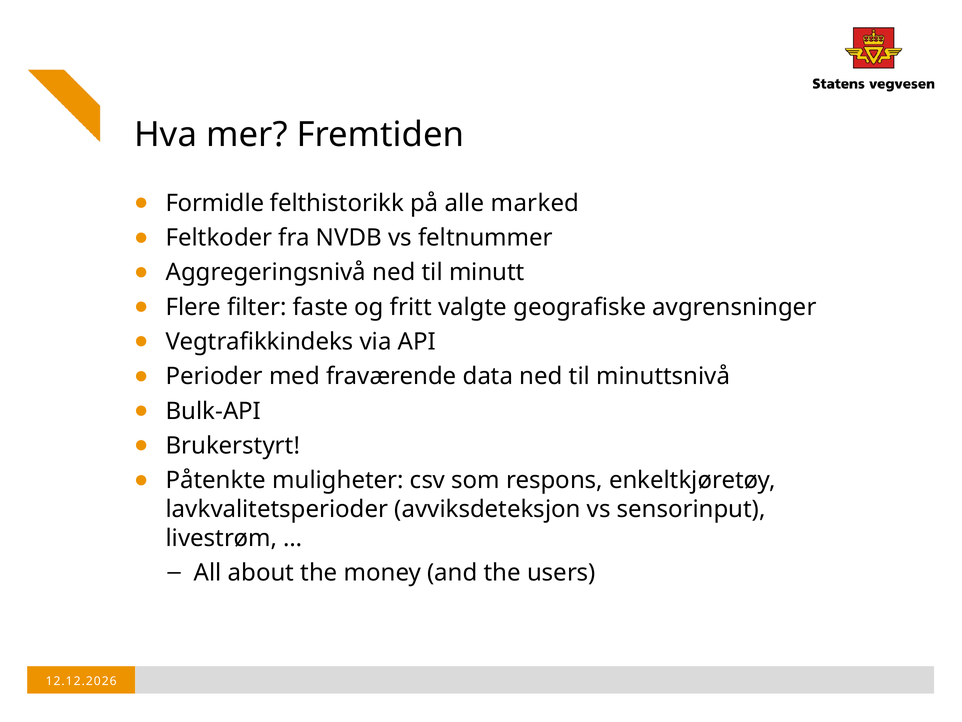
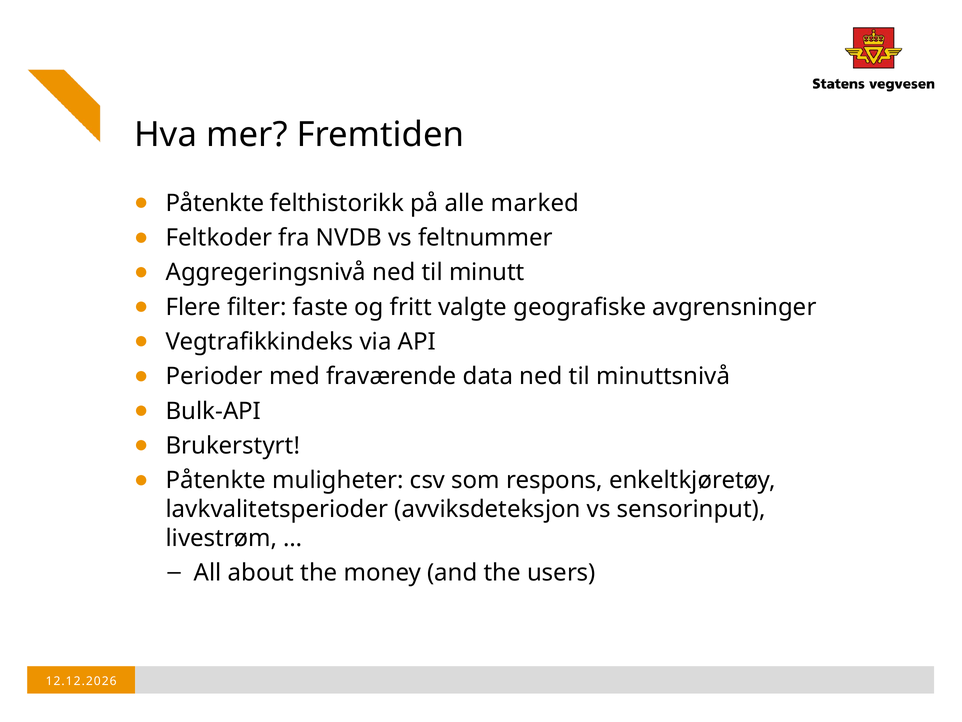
Formidle: Formidle -> Påtenkte (215, 203)
